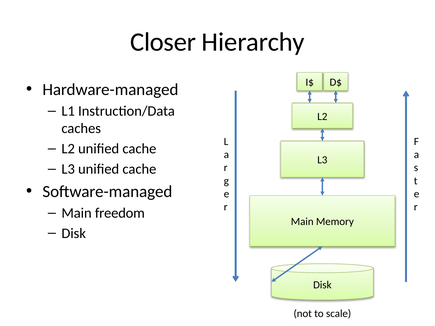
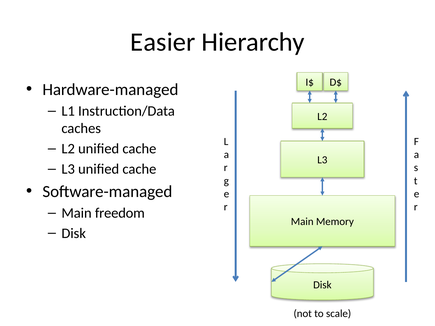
Closer: Closer -> Easier (163, 42)
